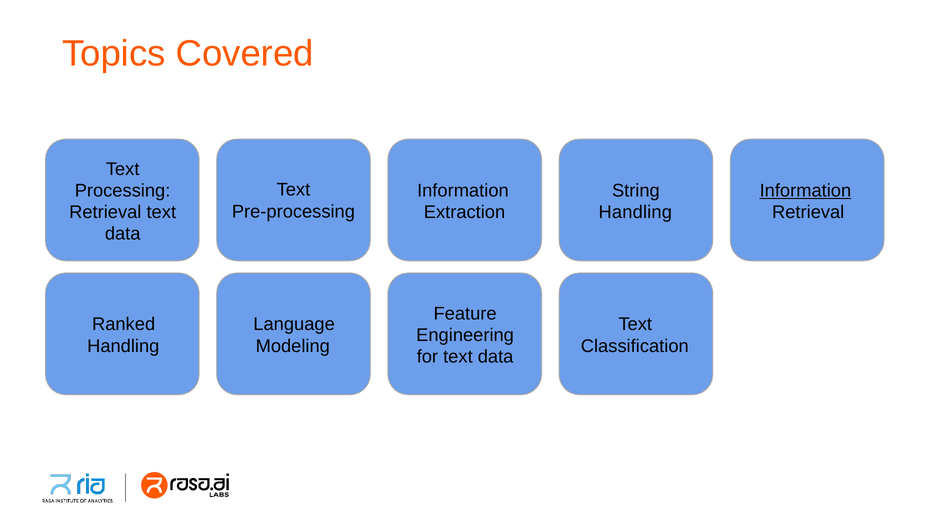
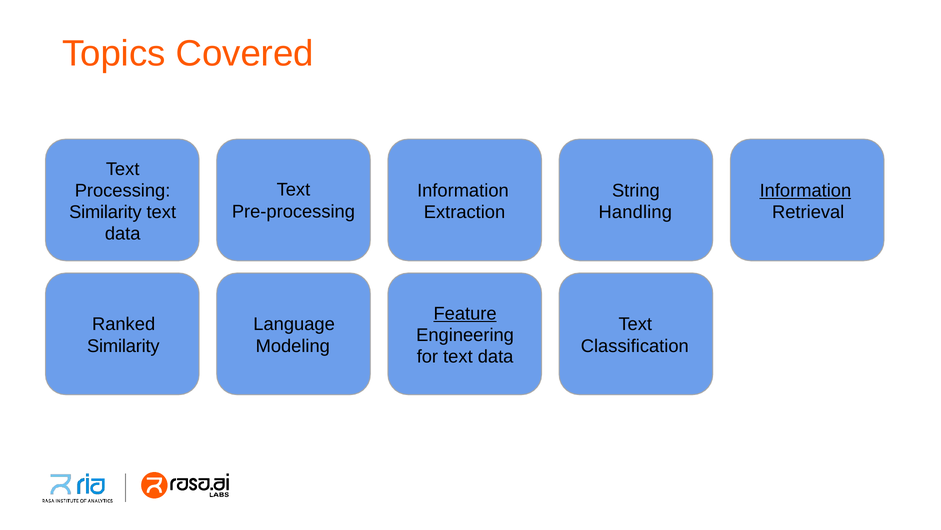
Retrieval: Retrieval -> Similarity (105, 212)
Feature underline: none -> present (465, 313)
Handling: Handling -> Similarity (123, 346)
